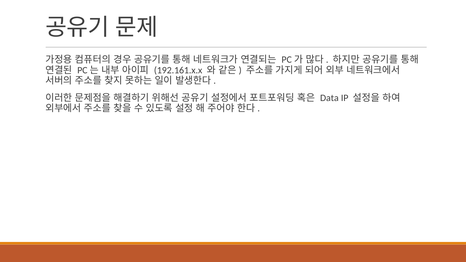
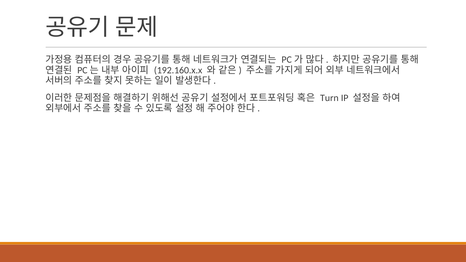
192.161.x.x: 192.161.x.x -> 192.160.x.x (178, 70)
Data: Data -> Turn (329, 98)
